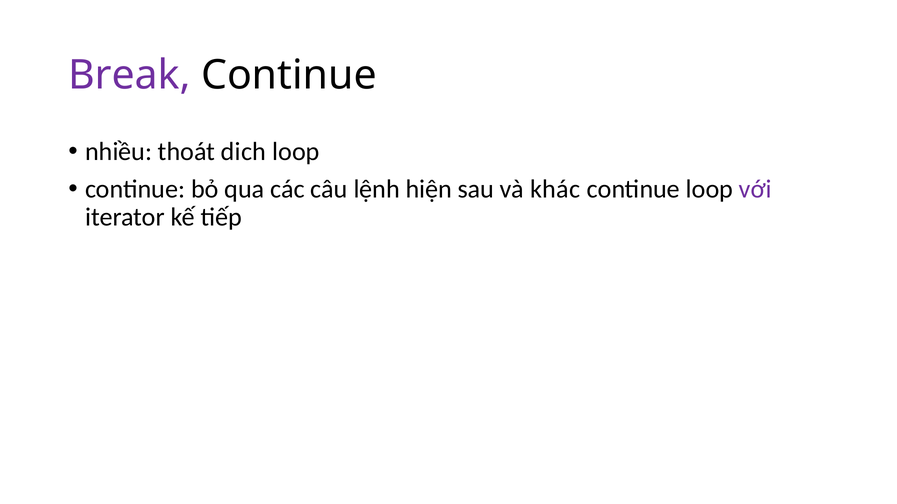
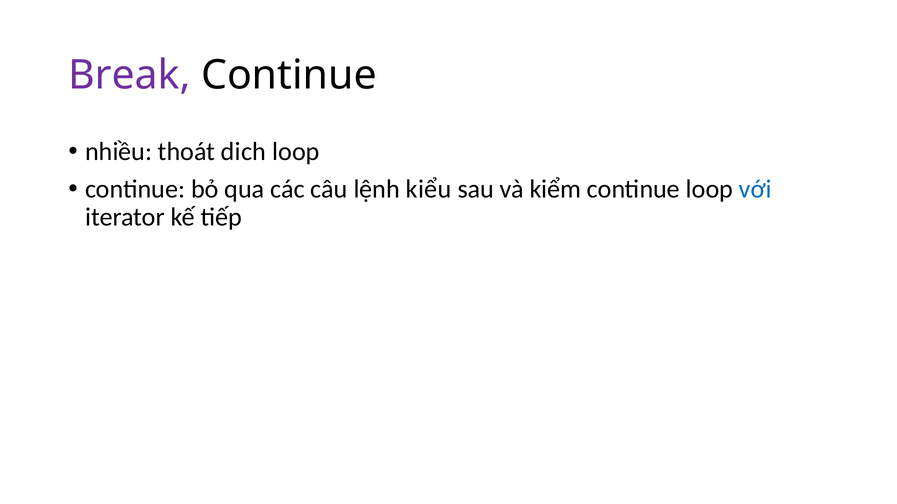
hiện: hiện -> kiểu (429, 189)
khác: khác -> kiểm (555, 189)
với colour: purple -> blue (755, 189)
